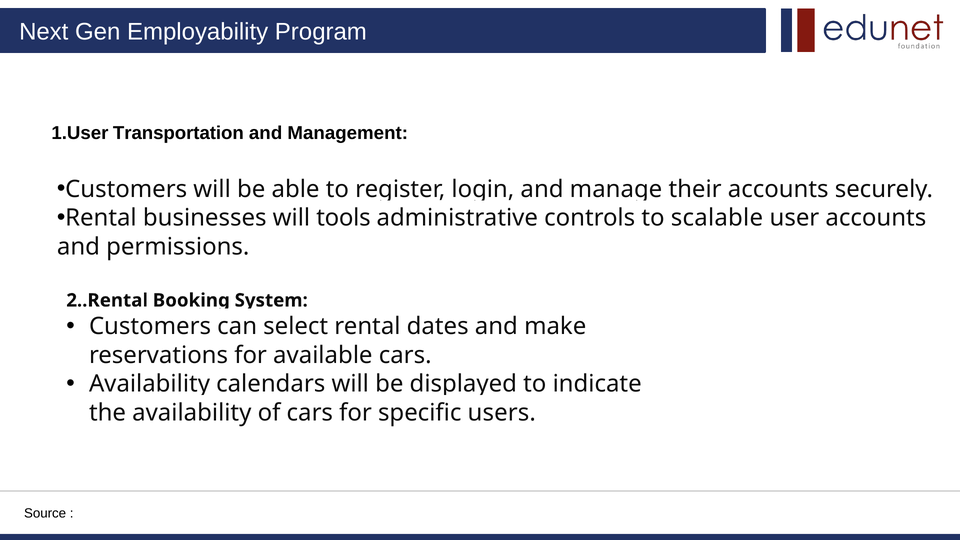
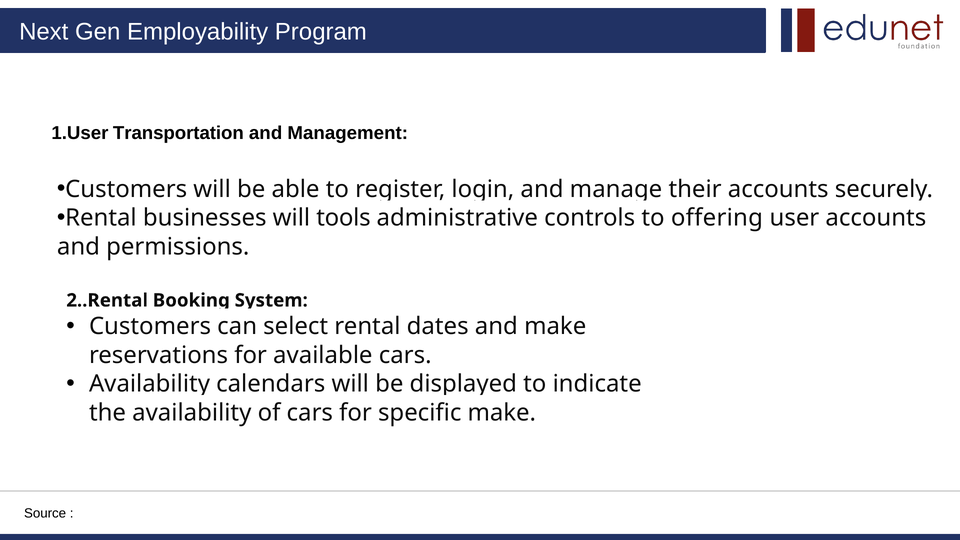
scalable: scalable -> offering (717, 218)
specific users: users -> make (502, 413)
